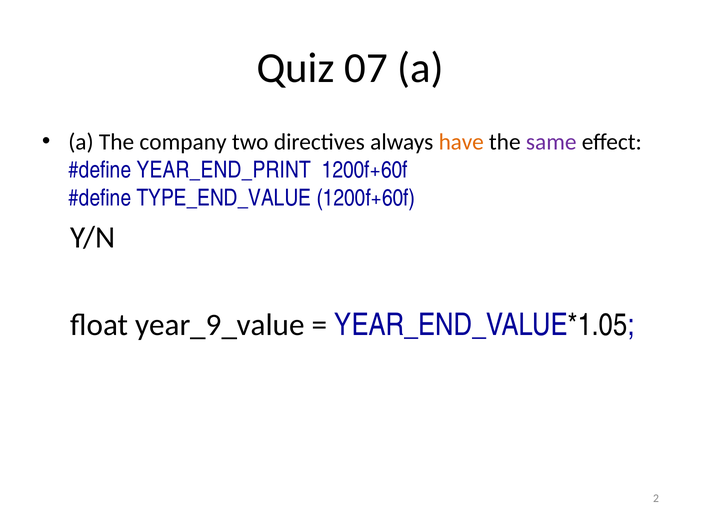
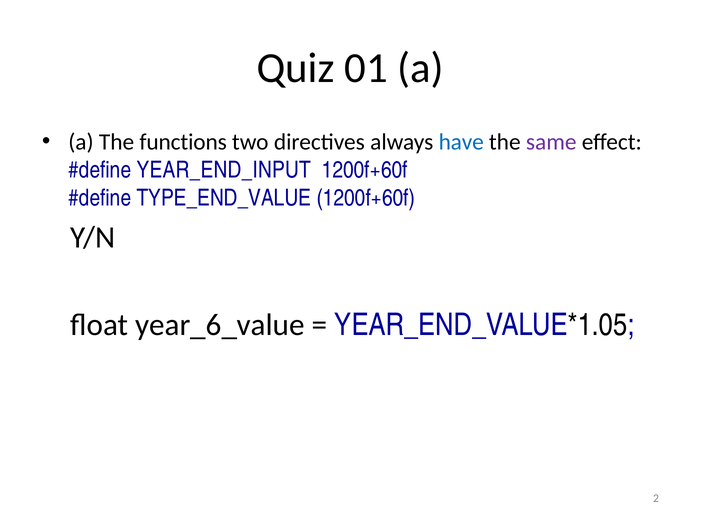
07: 07 -> 01 (366, 68)
company: company -> functions (183, 142)
have colour: orange -> blue (461, 142)
YEAR_END_PRINT: YEAR_END_PRINT -> YEAR_END_INPUT (224, 170)
year_9_value: year_9_value -> year_6_value (220, 325)
